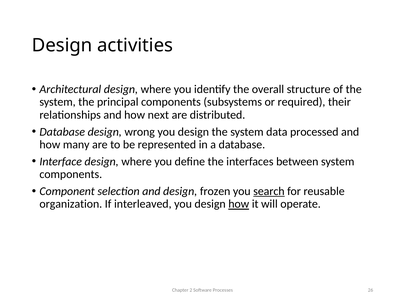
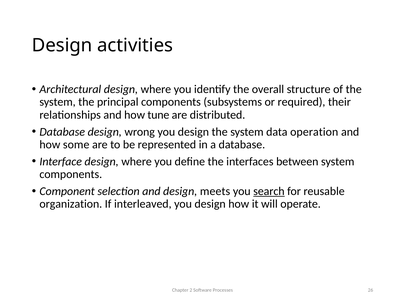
next: next -> tune (158, 115)
processed: processed -> operation (314, 132)
many: many -> some (76, 144)
frozen: frozen -> meets (215, 191)
how underline: present -> none (239, 204)
